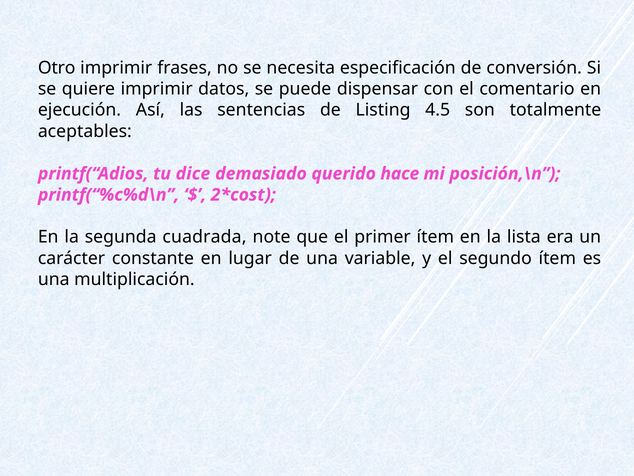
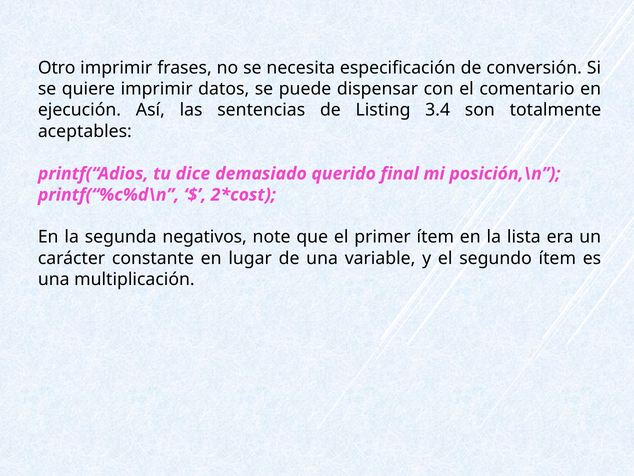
4.5: 4.5 -> 3.4 (438, 110)
hace: hace -> final (400, 173)
cuadrada: cuadrada -> negativos (205, 237)
